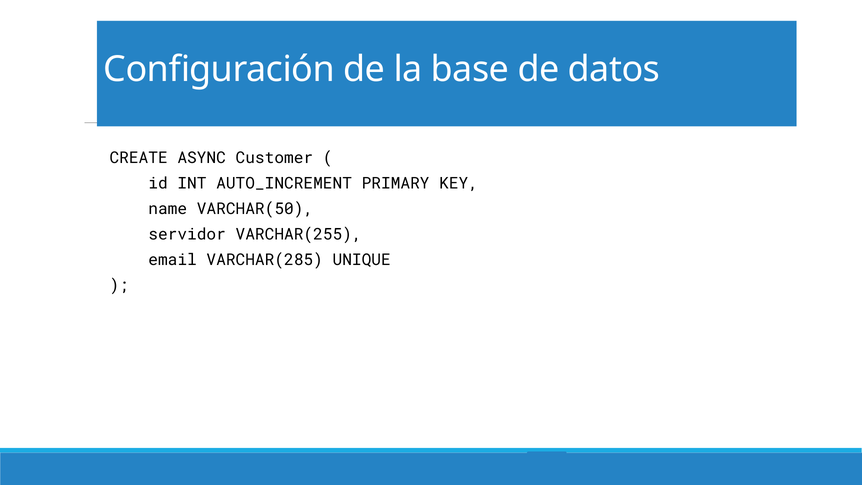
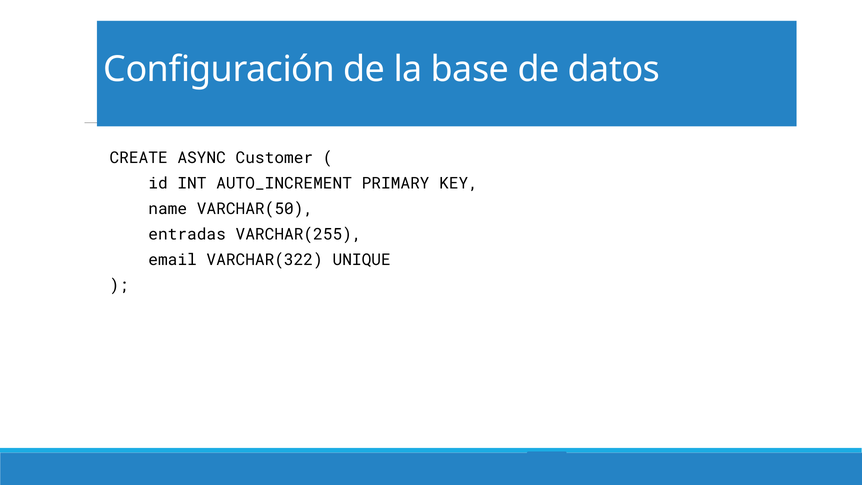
servidor: servidor -> entradas (187, 234)
VARCHAR(285: VARCHAR(285 -> VARCHAR(322 (265, 260)
